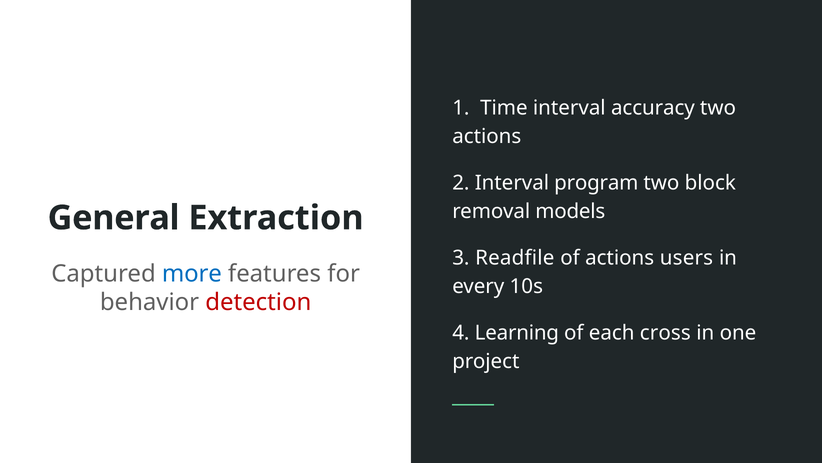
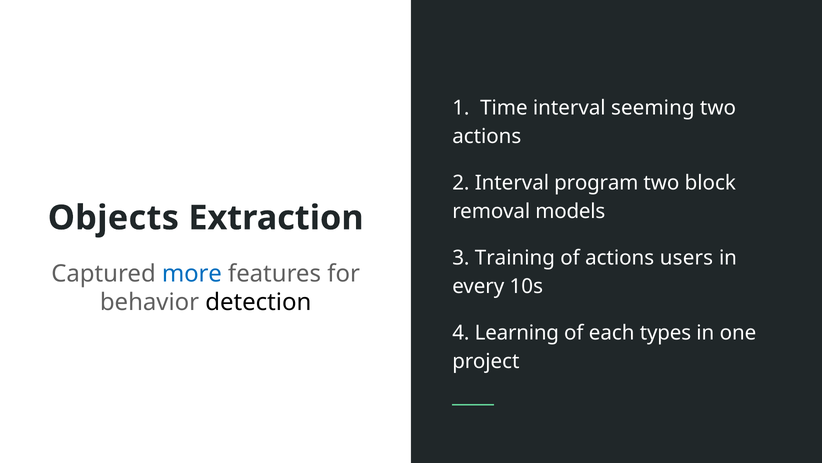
accuracy: accuracy -> seeming (653, 108)
General: General -> Objects (113, 218)
Readfile: Readfile -> Training (515, 258)
detection colour: red -> black (258, 302)
cross: cross -> types (665, 333)
